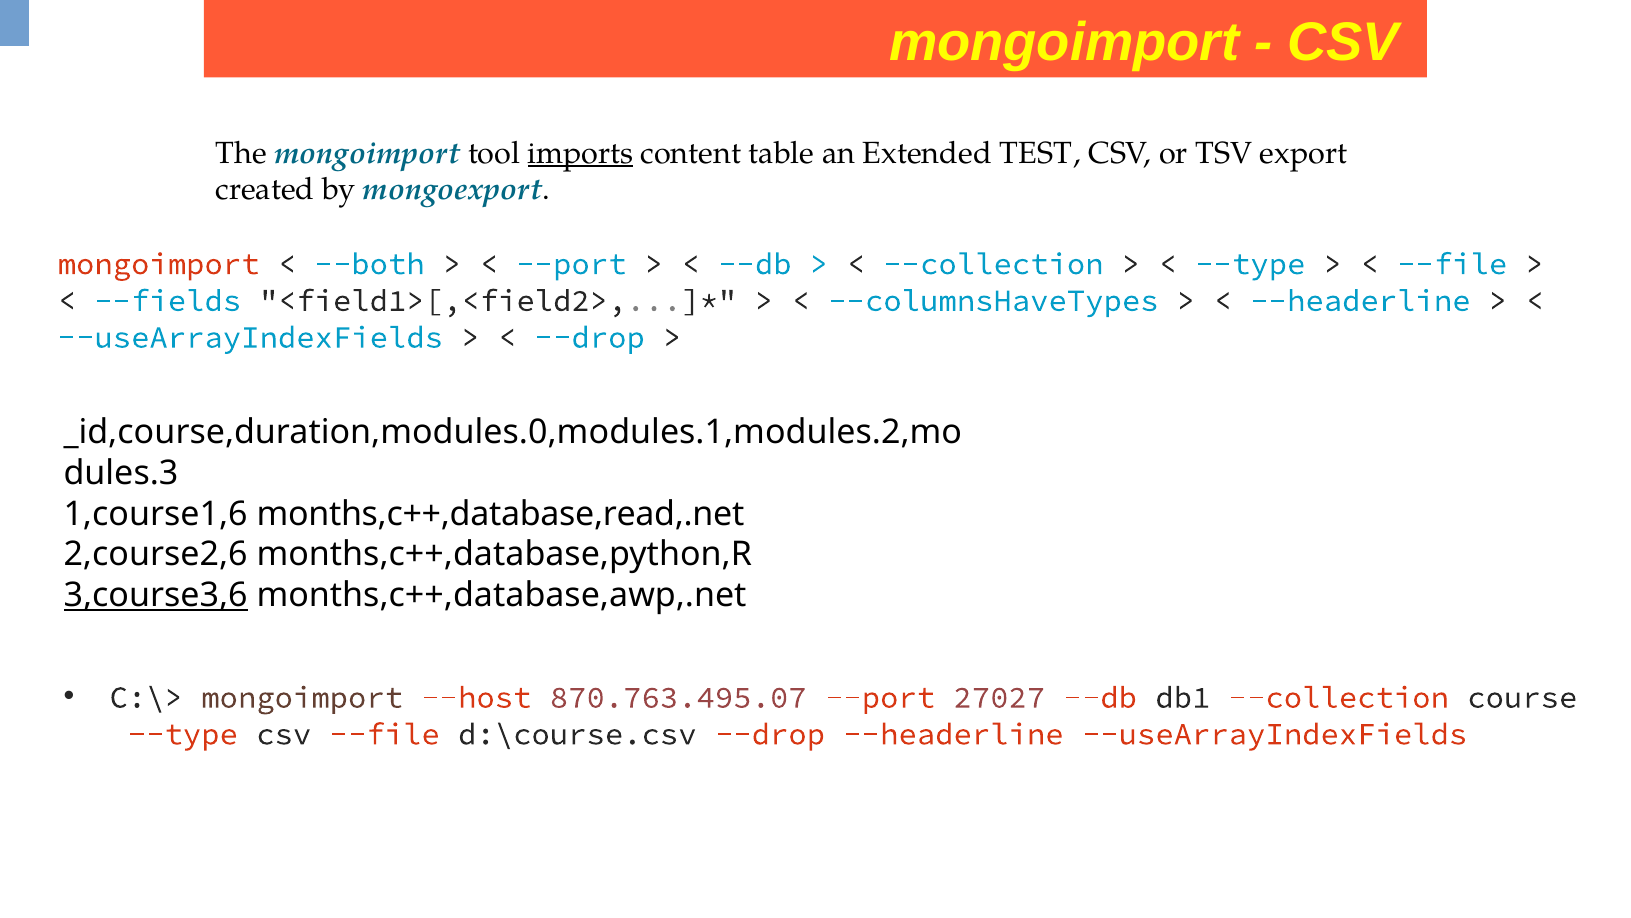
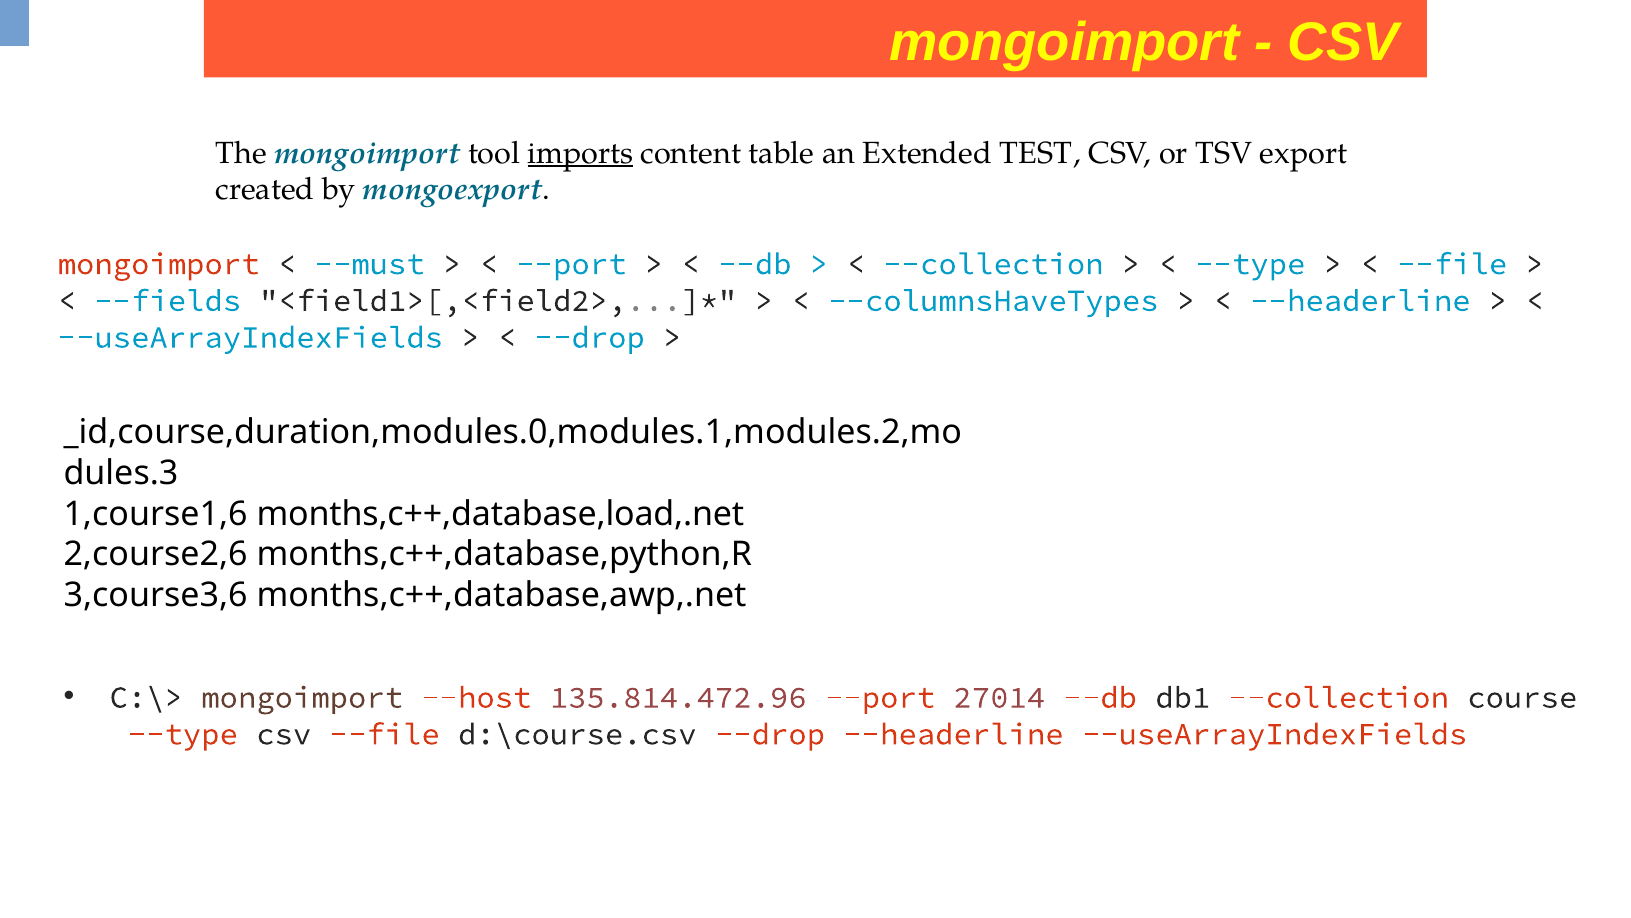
--both: --both -> --must (370, 264)
months,c++,database,read,.net: months,c++,database,read,.net -> months,c++,database,load,.net (500, 514)
3,course3,6 underline: present -> none (156, 595)
870.763.495.07: 870.763.495.07 -> 135.814.472.96 (678, 697)
27027: 27027 -> 27014 (999, 697)
